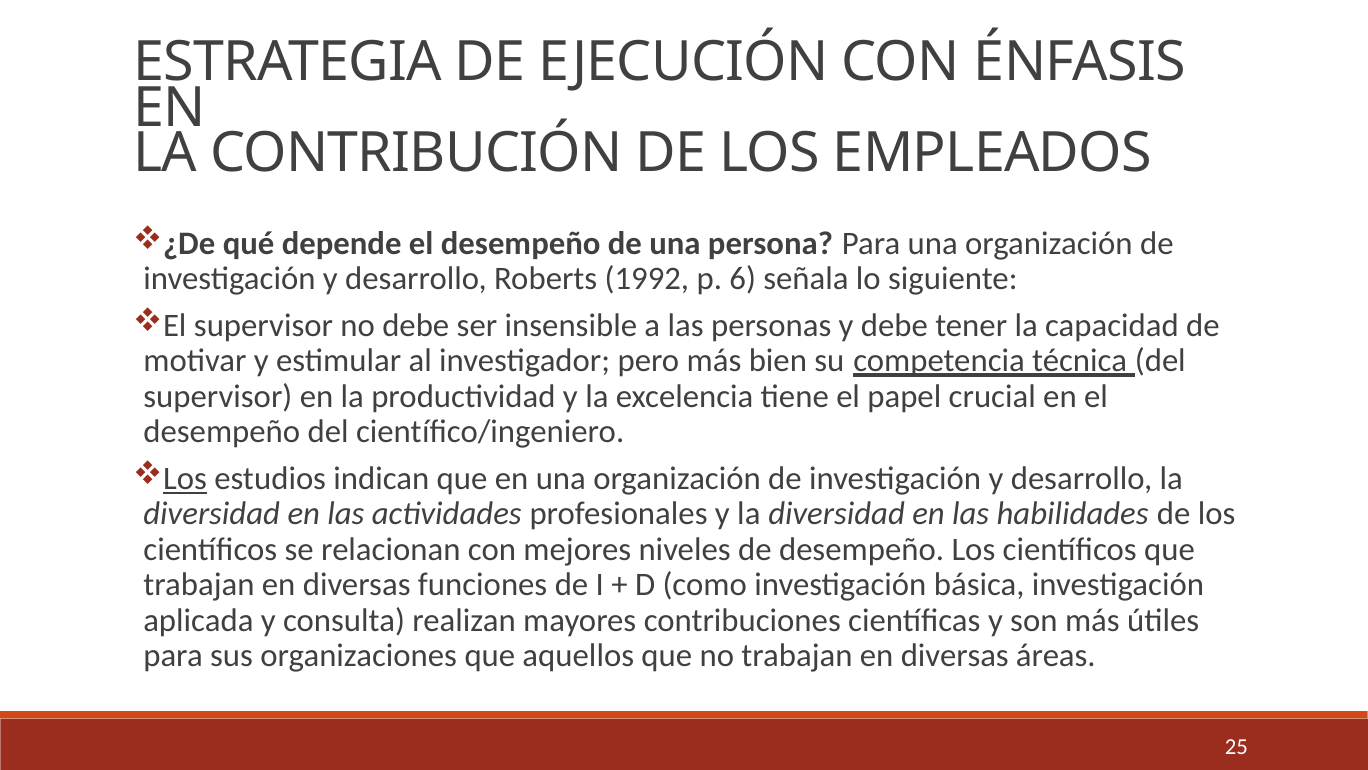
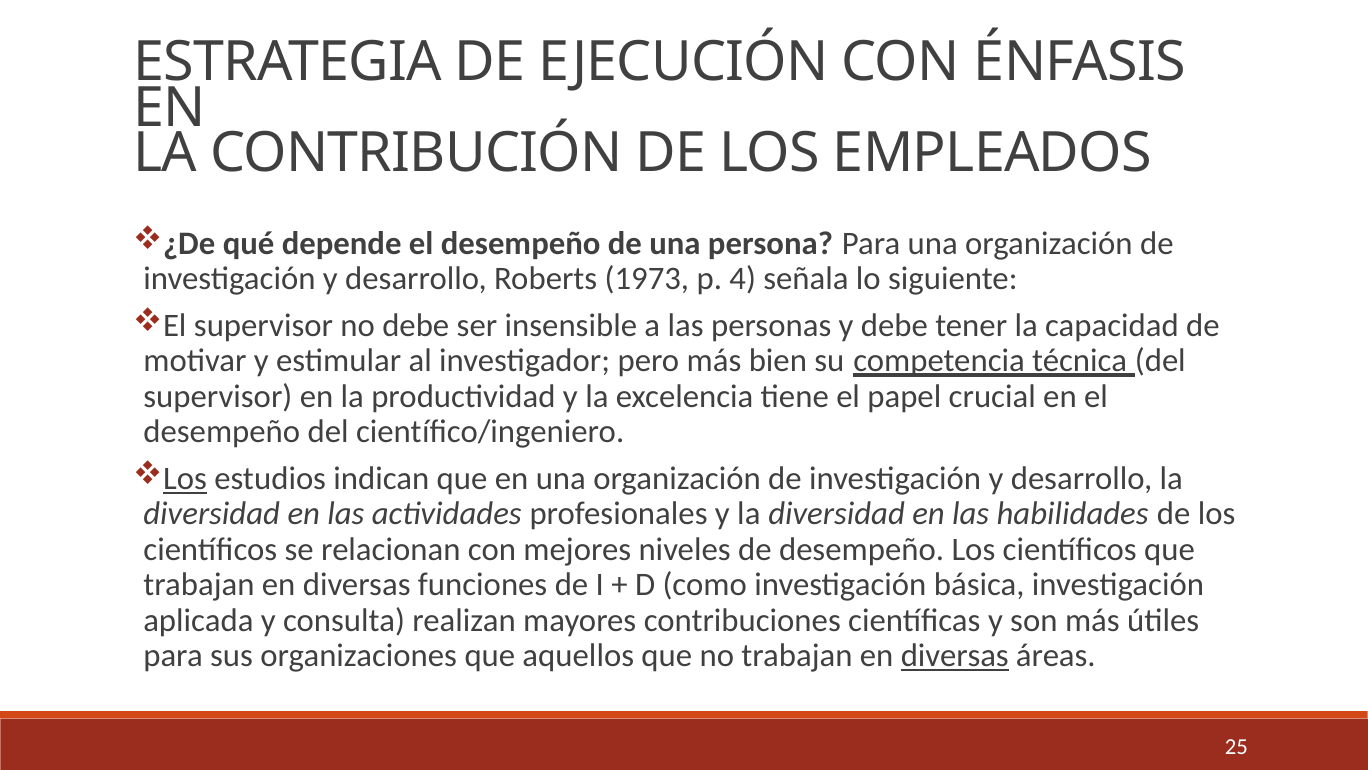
1992: 1992 -> 1973 (647, 279)
6: 6 -> 4 (743, 279)
diversas underline: none -> present (955, 655)
